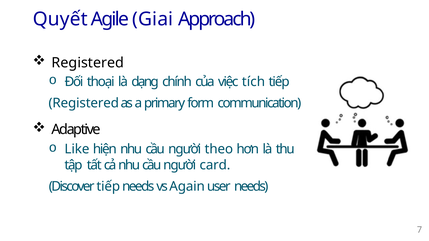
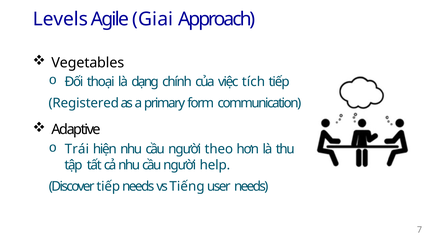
Quyết: Quyết -> Levels (60, 19)
Registered: Registered -> Vegetables (88, 63)
Like: Like -> Trái (77, 149)
card: card -> help (215, 165)
Again: Again -> Tiếng (187, 187)
